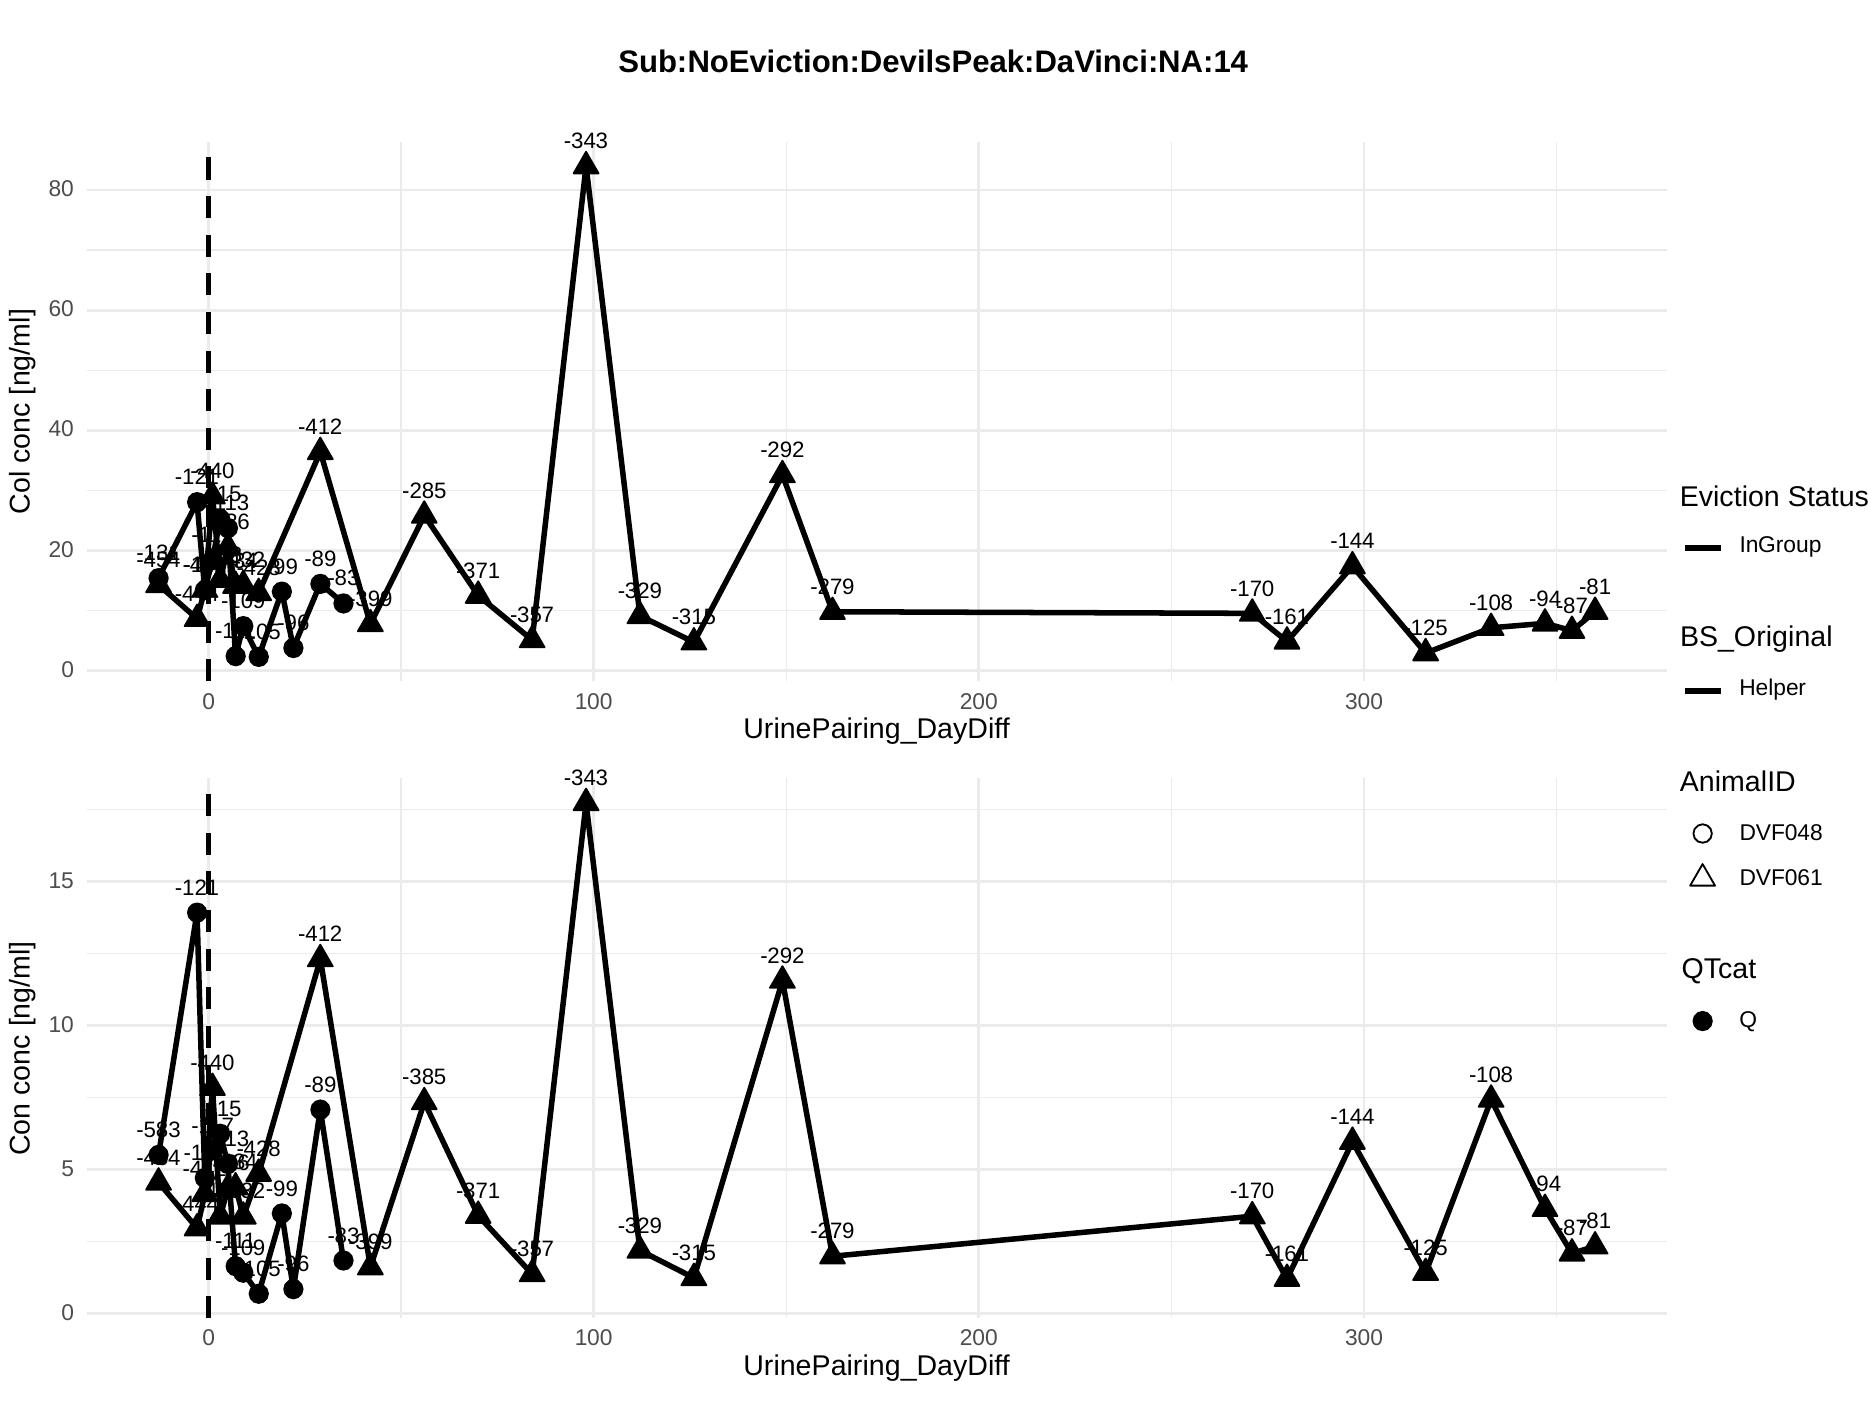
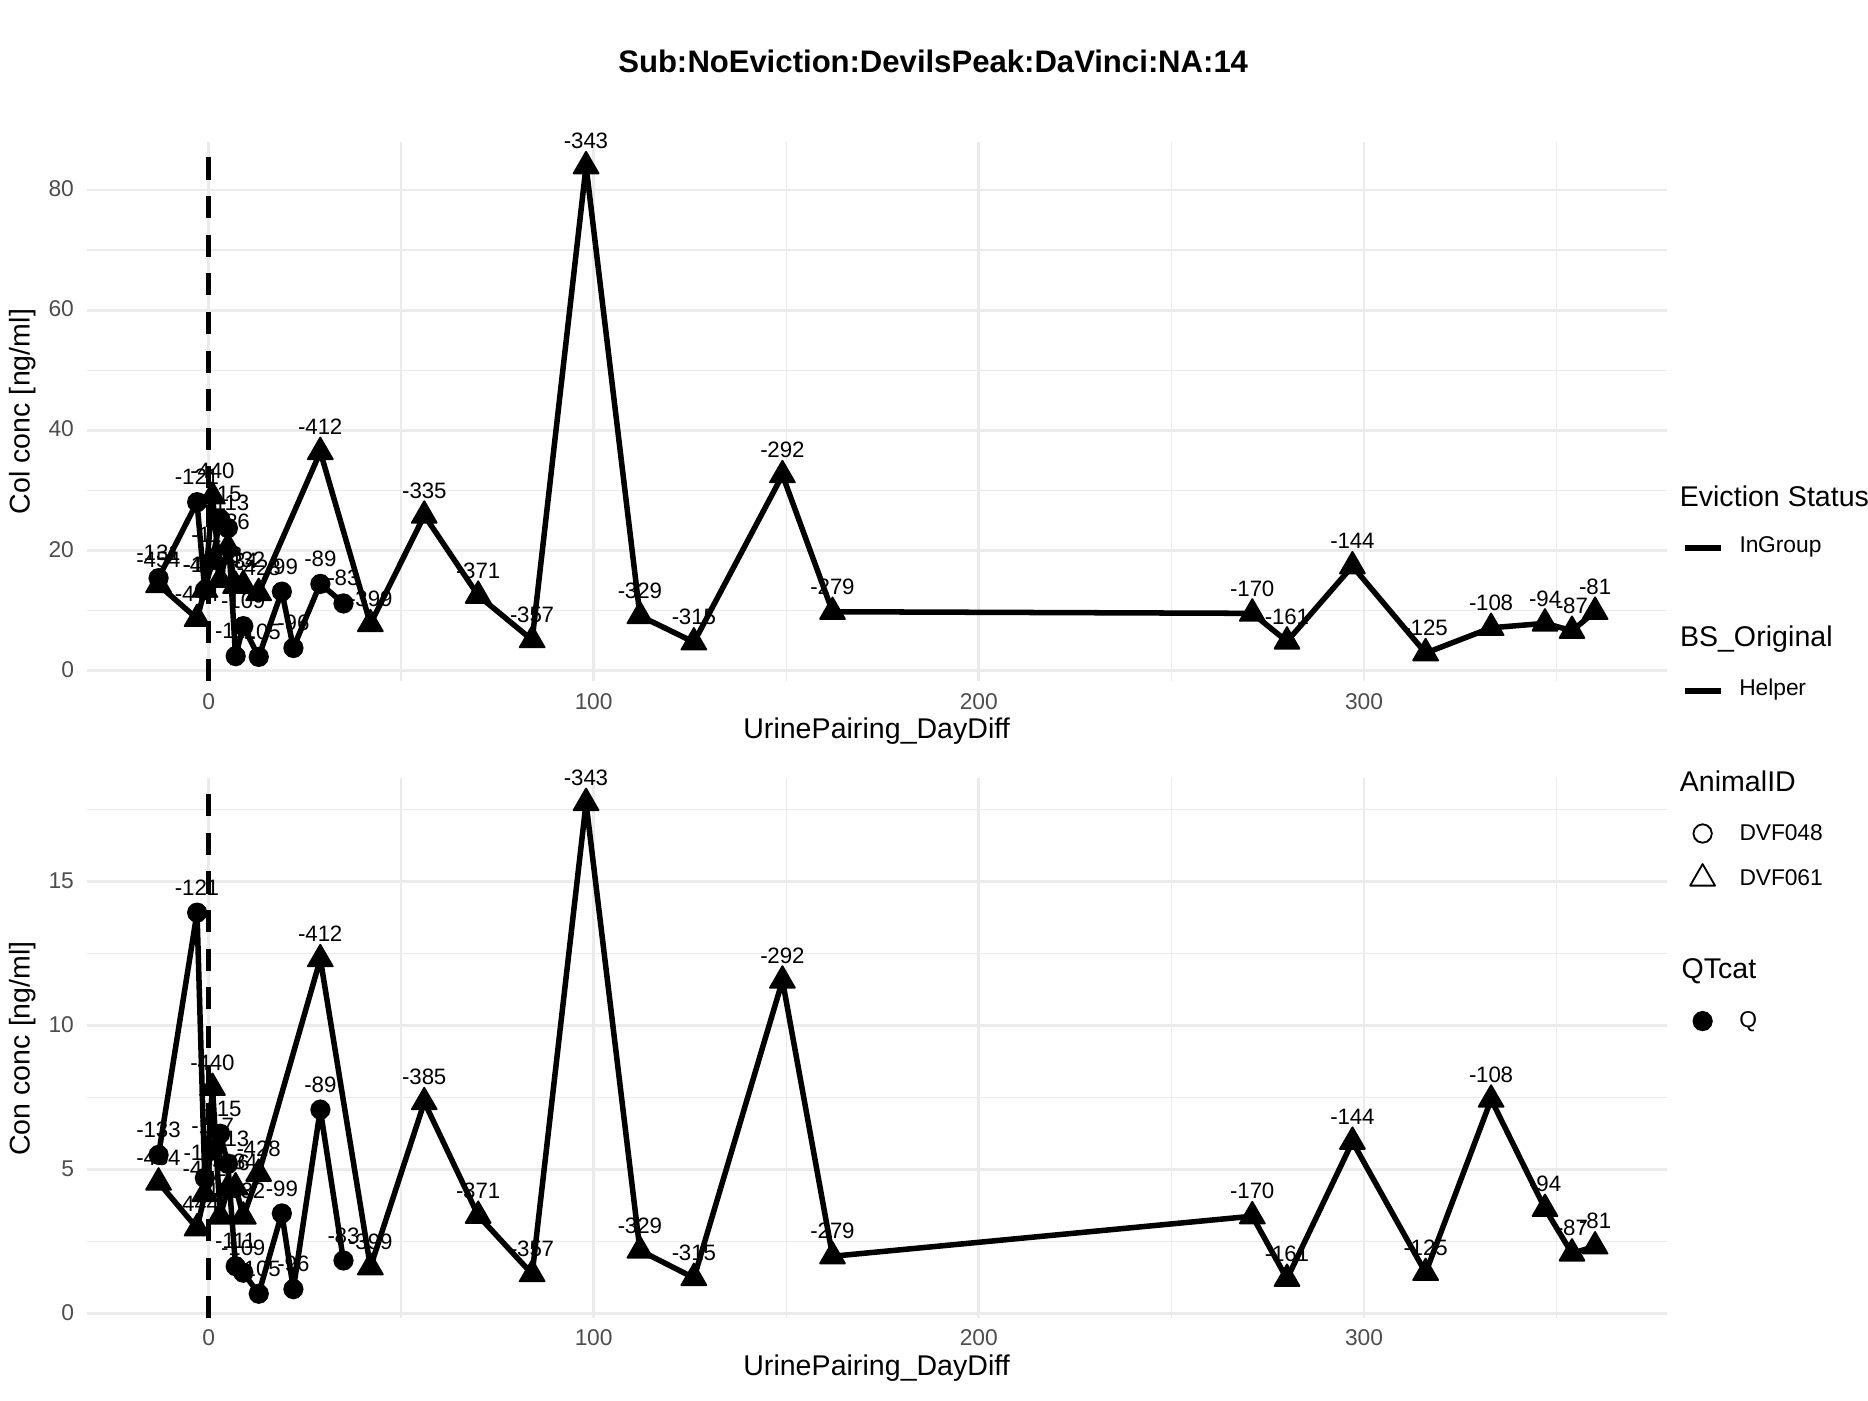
-285: -285 -> -335 (424, 491)
-583: -583 -> -133 (159, 1130)
